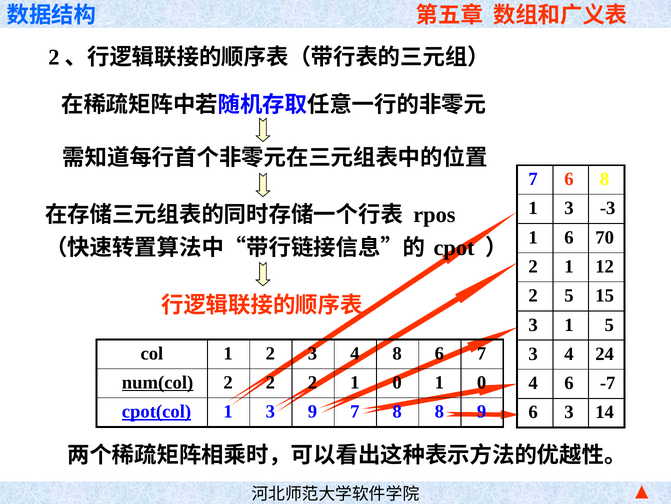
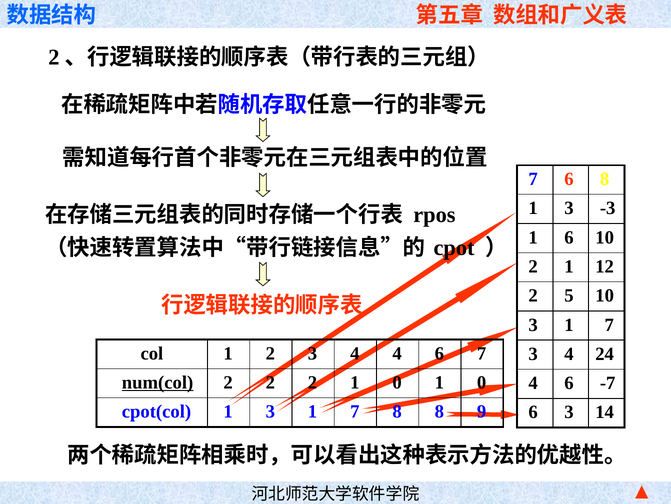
6 70: 70 -> 10 (605, 237)
5 15: 15 -> 10 (605, 295)
5: 5 -> 7 (609, 324)
4 8: 8 -> 4 (397, 353)
cpot(col underline: present -> none (157, 411)
1 3 9: 9 -> 1 (313, 411)
